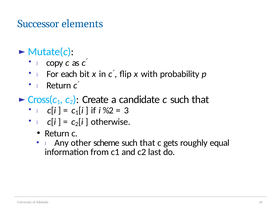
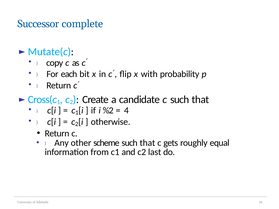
elements: elements -> complete (82, 24)
3: 3 -> 4 (126, 111)
